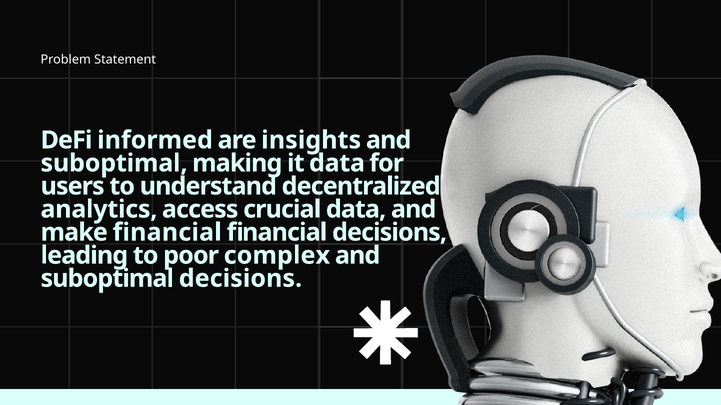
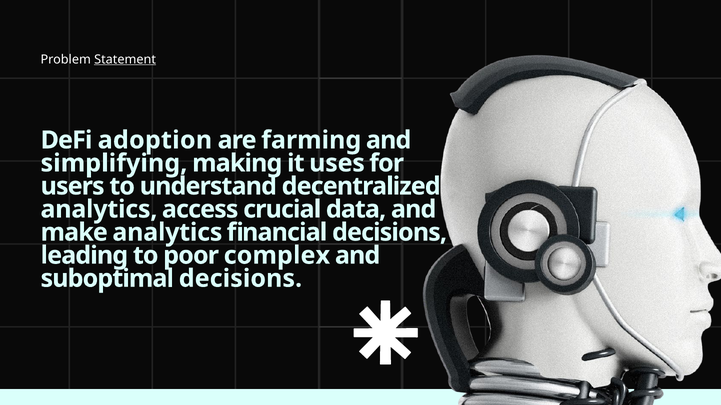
Statement underline: none -> present (125, 59)
informed: informed -> adoption (155, 140)
insights: insights -> farming (311, 140)
suboptimal: suboptimal -> simplifying (114, 163)
it data: data -> uses (337, 163)
make financial: financial -> analytics (167, 233)
